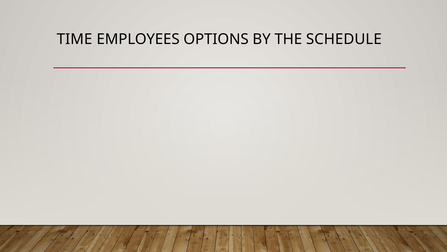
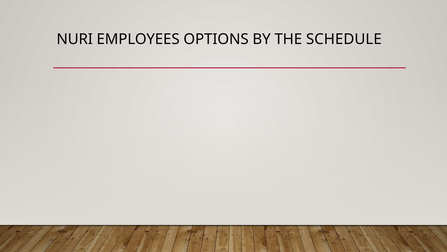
TIME: TIME -> NURI (75, 39)
